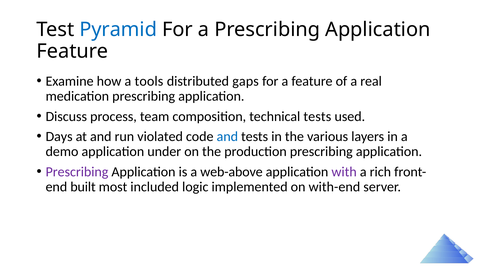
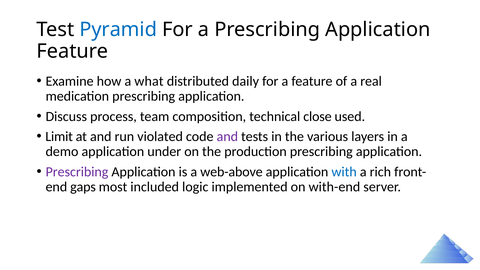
tools: tools -> what (149, 81)
gaps: gaps -> daily (246, 81)
technical tests: tests -> close (317, 116)
Days: Days -> Limit (59, 137)
and colour: blue -> purple (227, 137)
with colour: purple -> blue (344, 172)
built: built -> gaps (83, 187)
